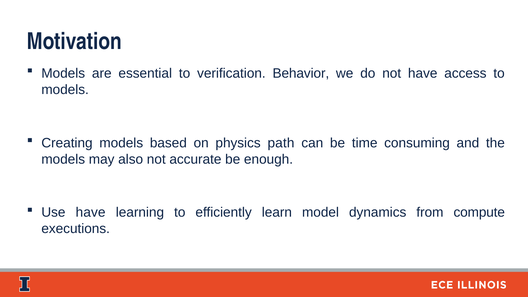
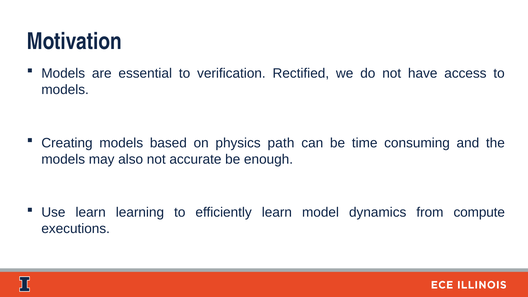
Behavior: Behavior -> Rectified (301, 73)
Use have: have -> learn (91, 213)
